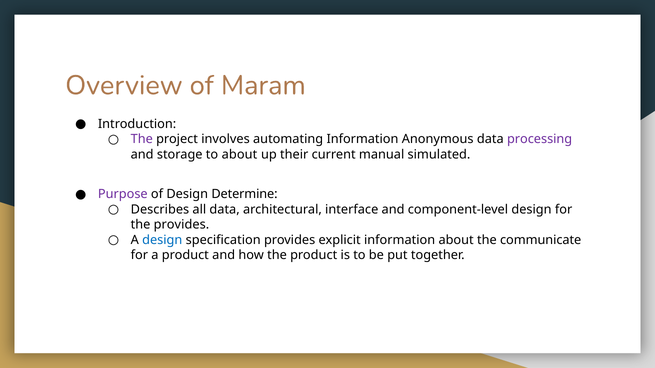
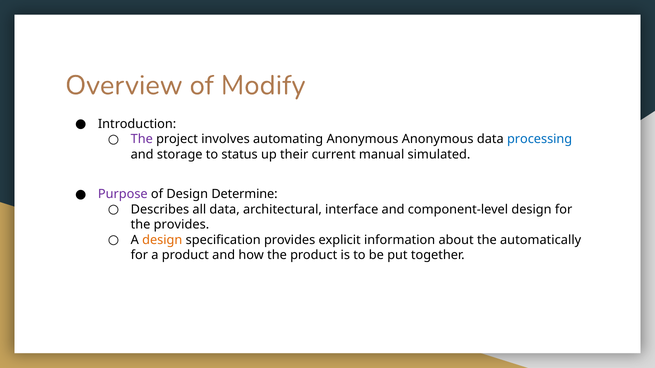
Maram: Maram -> Modify (263, 85)
automating Information: Information -> Anonymous (362, 139)
processing colour: purple -> blue (540, 139)
to about: about -> status (240, 155)
design colour: blue -> orange (162, 240)
communicate: communicate -> automatically (541, 240)
